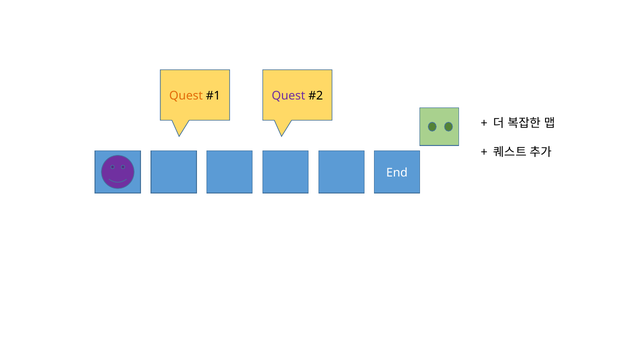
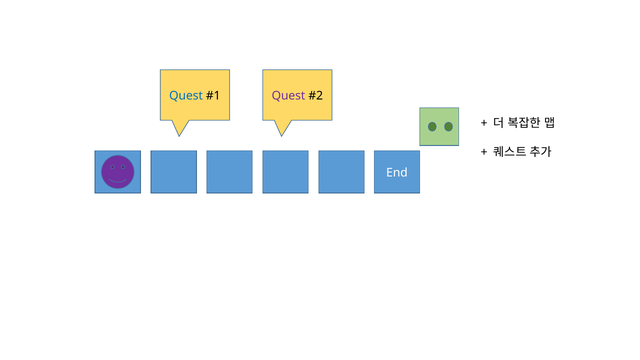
Quest colour: orange -> blue (186, 96)
